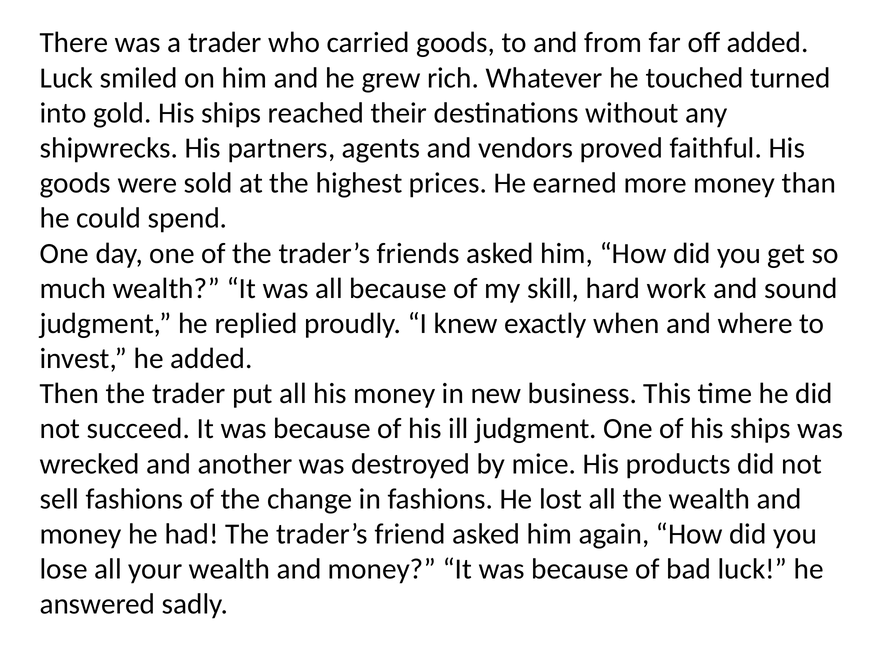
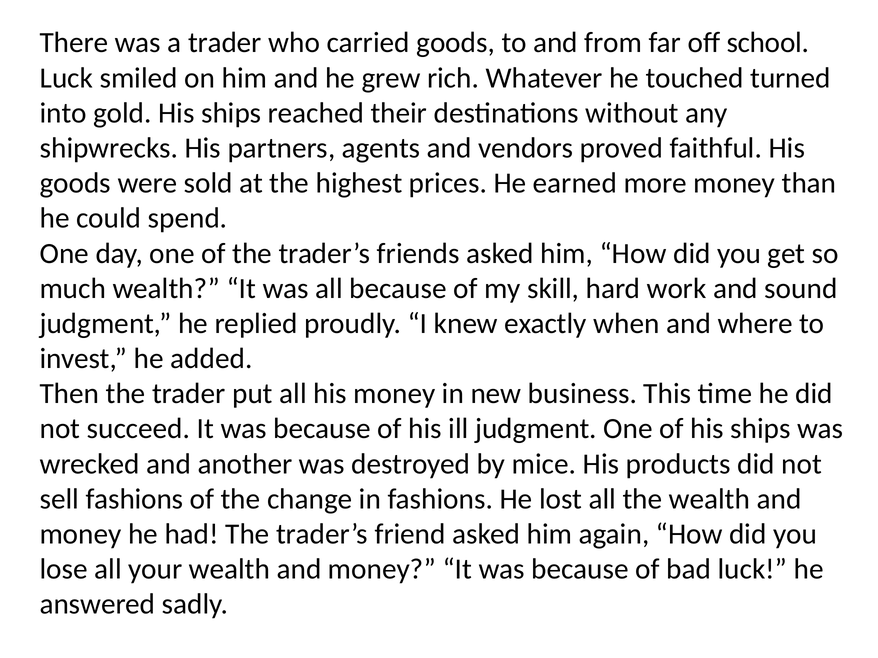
off added: added -> school (768, 43)
